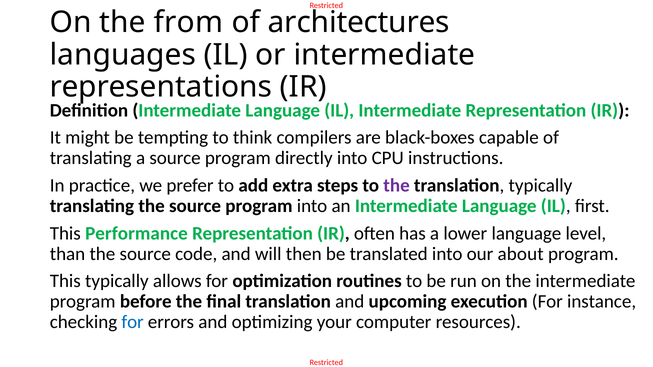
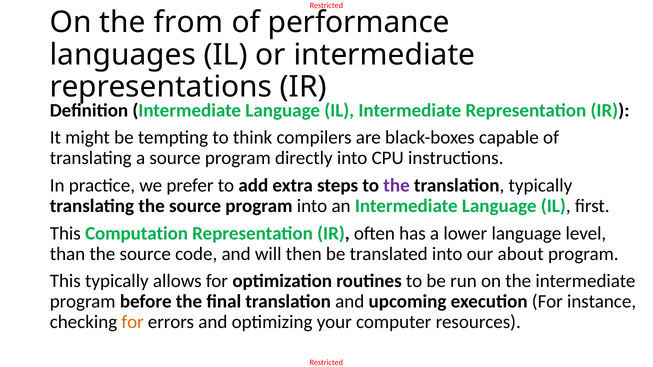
architectures: architectures -> performance (359, 23)
Performance: Performance -> Computation (137, 233)
for colour: blue -> orange (133, 322)
